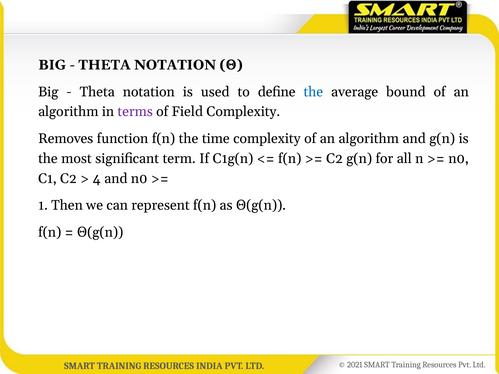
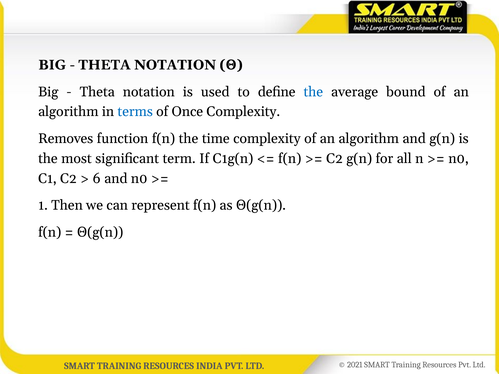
terms colour: purple -> blue (135, 112)
Field: Field -> Once (187, 112)
4: 4 -> 6 (97, 179)
